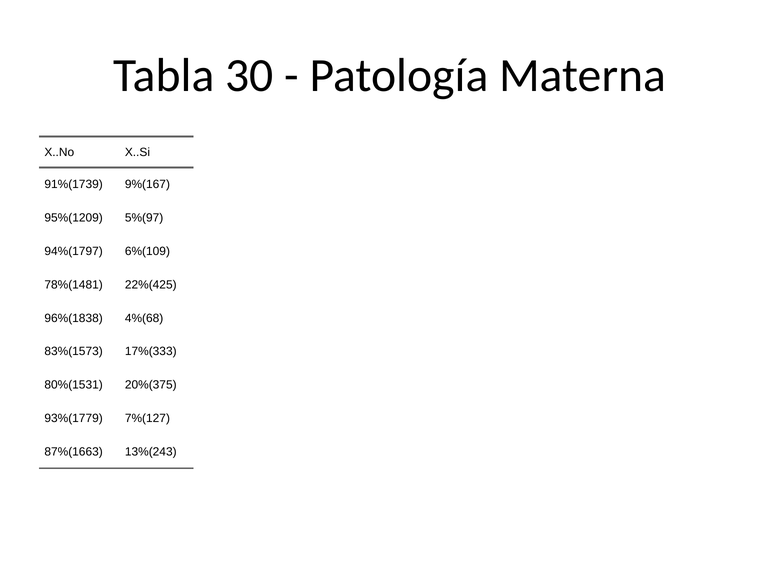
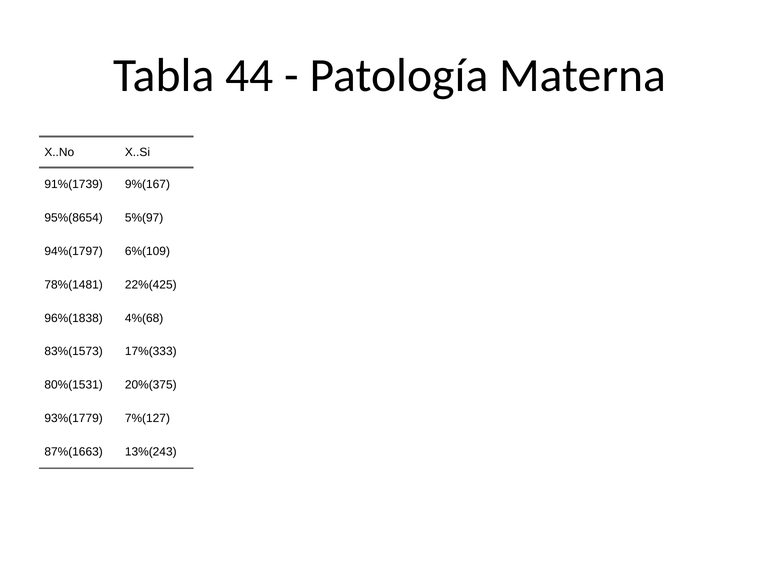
30: 30 -> 44 (249, 76)
95%(1209: 95%(1209 -> 95%(8654 (74, 218)
